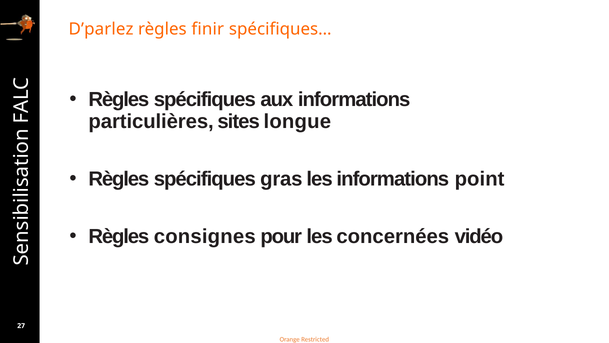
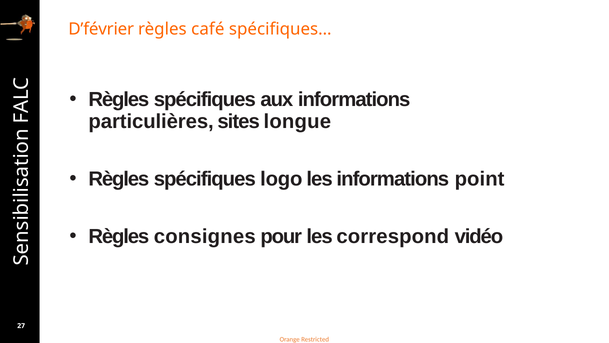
D’parlez: D’parlez -> D’février (101, 29)
finir: finir -> café (208, 29)
gras: gras -> logo (281, 179)
concernées: concernées -> correspond (393, 236)
